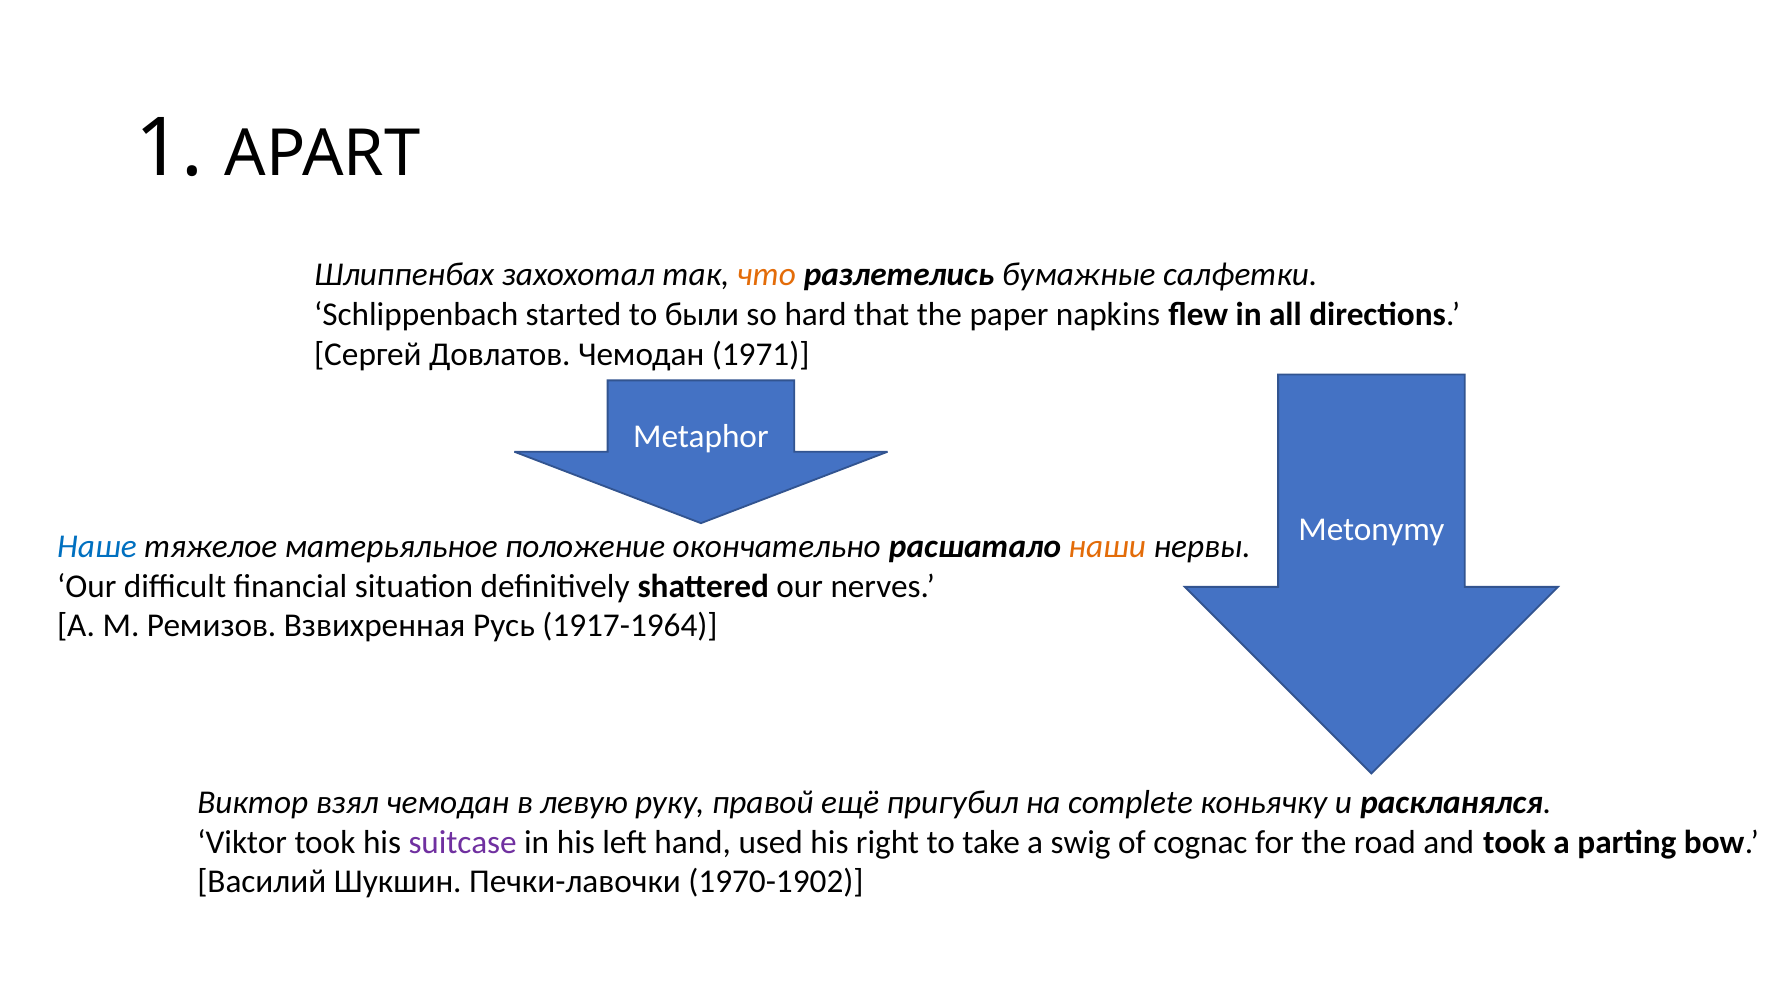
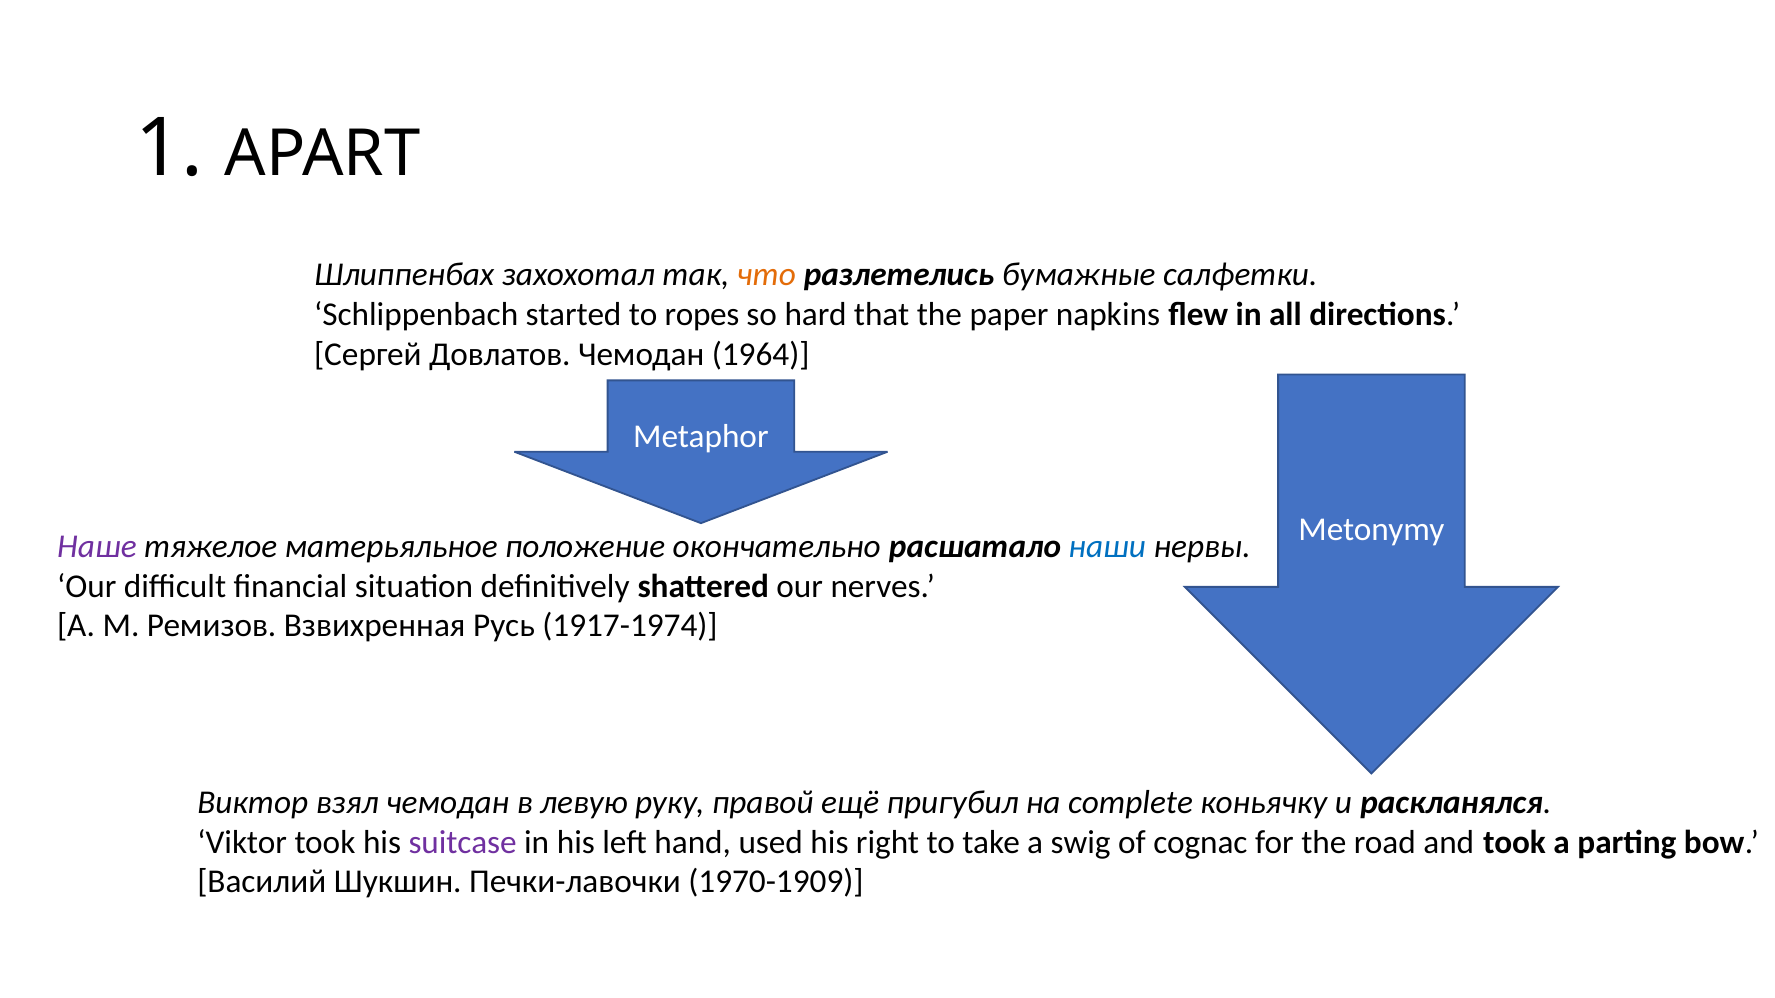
были: были -> ropes (702, 315)
1971: 1971 -> 1964 (761, 355)
Наше colour: blue -> purple (97, 546)
наши colour: orange -> blue (1107, 546)
1917-1964: 1917-1964 -> 1917-1974 (630, 626)
1970-1902: 1970-1902 -> 1970-1909 (776, 882)
